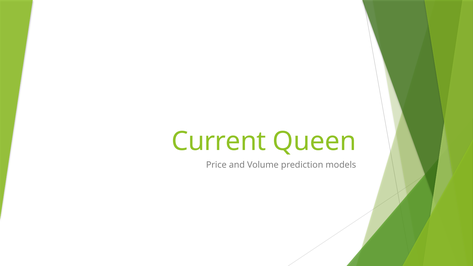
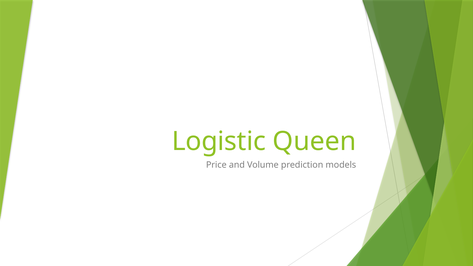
Current: Current -> Logistic (219, 141)
